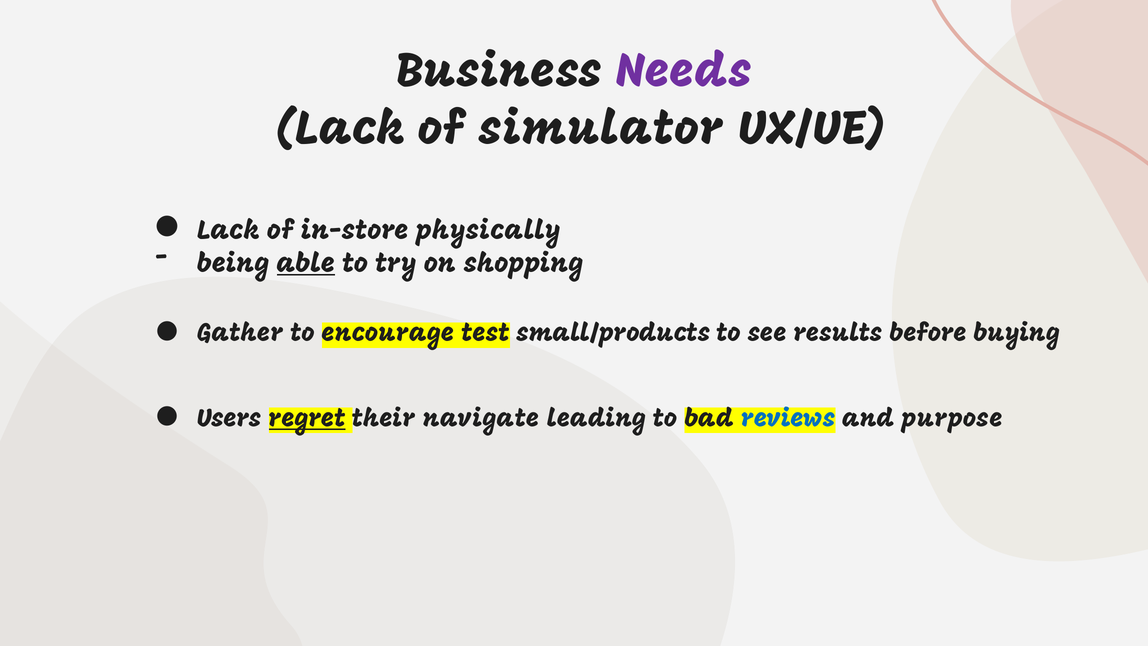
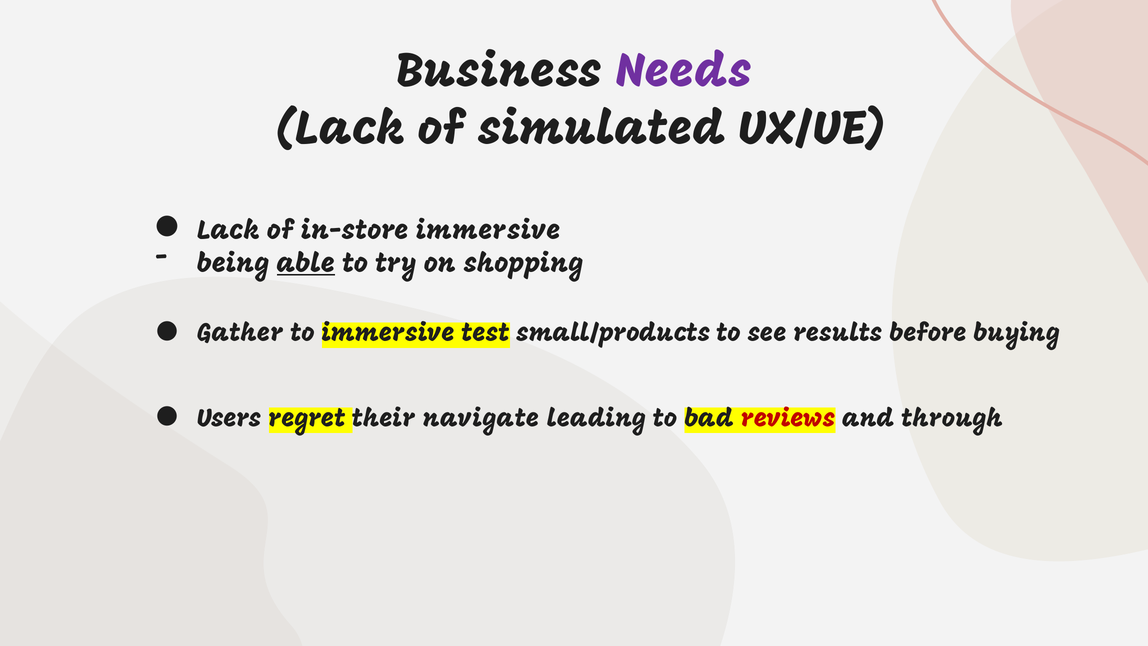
simulator: simulator -> simulated (602, 128)
in-store physically: physically -> immersive (489, 230)
to encourage: encourage -> immersive (388, 333)
regret underline: present -> none (307, 418)
reviews colour: blue -> red (788, 418)
purpose: purpose -> through (952, 418)
